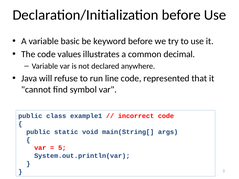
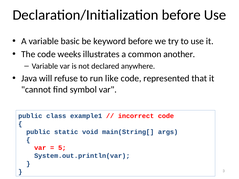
values: values -> weeks (69, 54)
decimal: decimal -> another (179, 54)
line: line -> like (112, 78)
